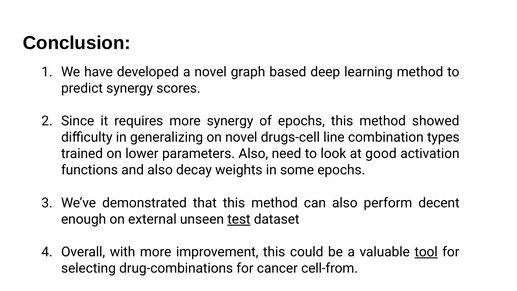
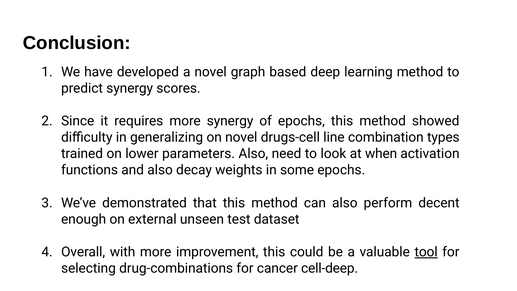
good: good -> when (381, 154)
test underline: present -> none (239, 219)
cell-from: cell-from -> cell-deep (330, 268)
